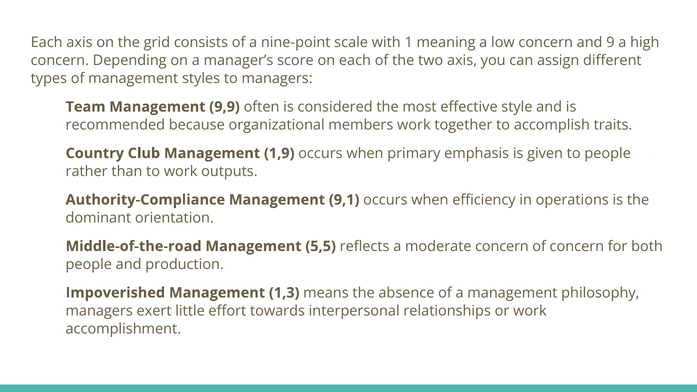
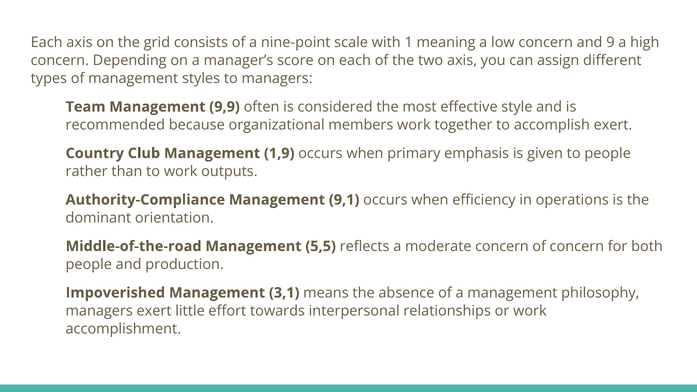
accomplish traits: traits -> exert (613, 125)
1,3: 1,3 -> 3,1 (284, 293)
